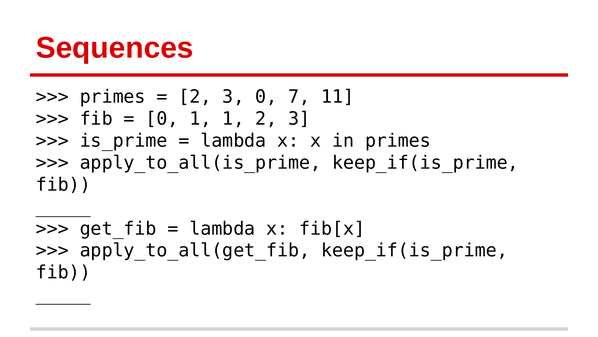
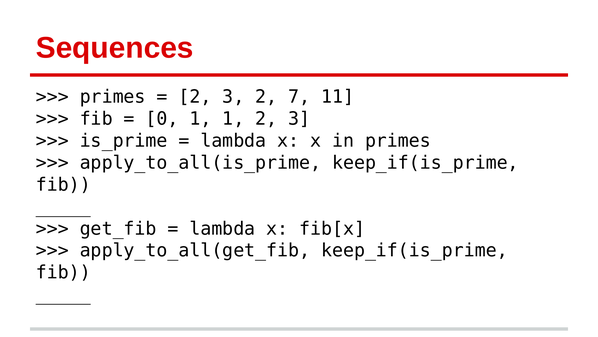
3 0: 0 -> 2 (266, 97)
